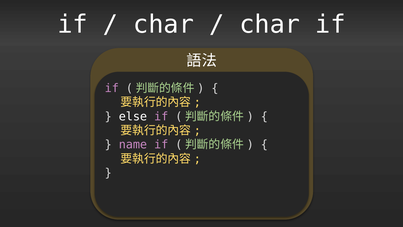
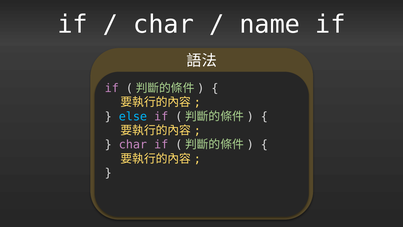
char: char -> name (270, 25)
else colour: white -> light blue (133, 116)
name: name -> char (133, 145)
